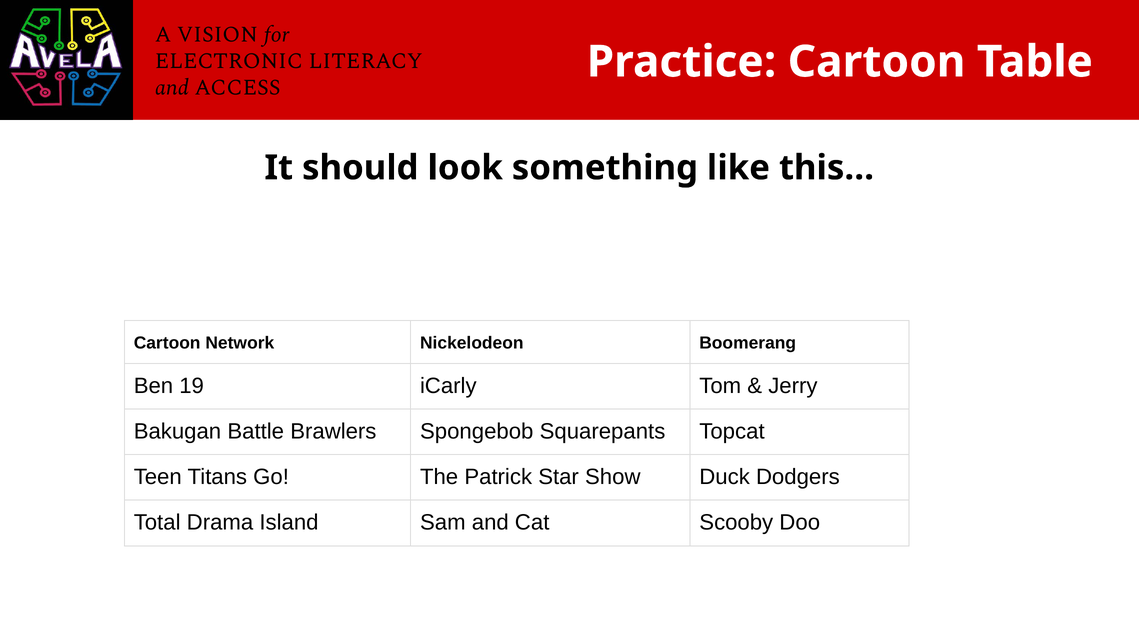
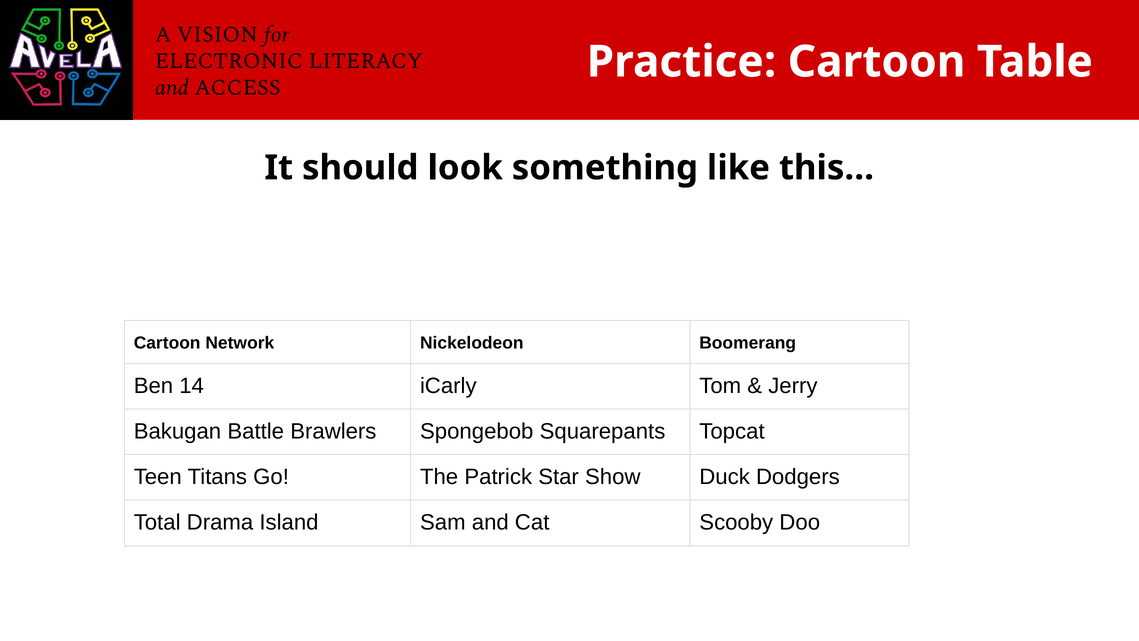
19: 19 -> 14 (192, 386)
